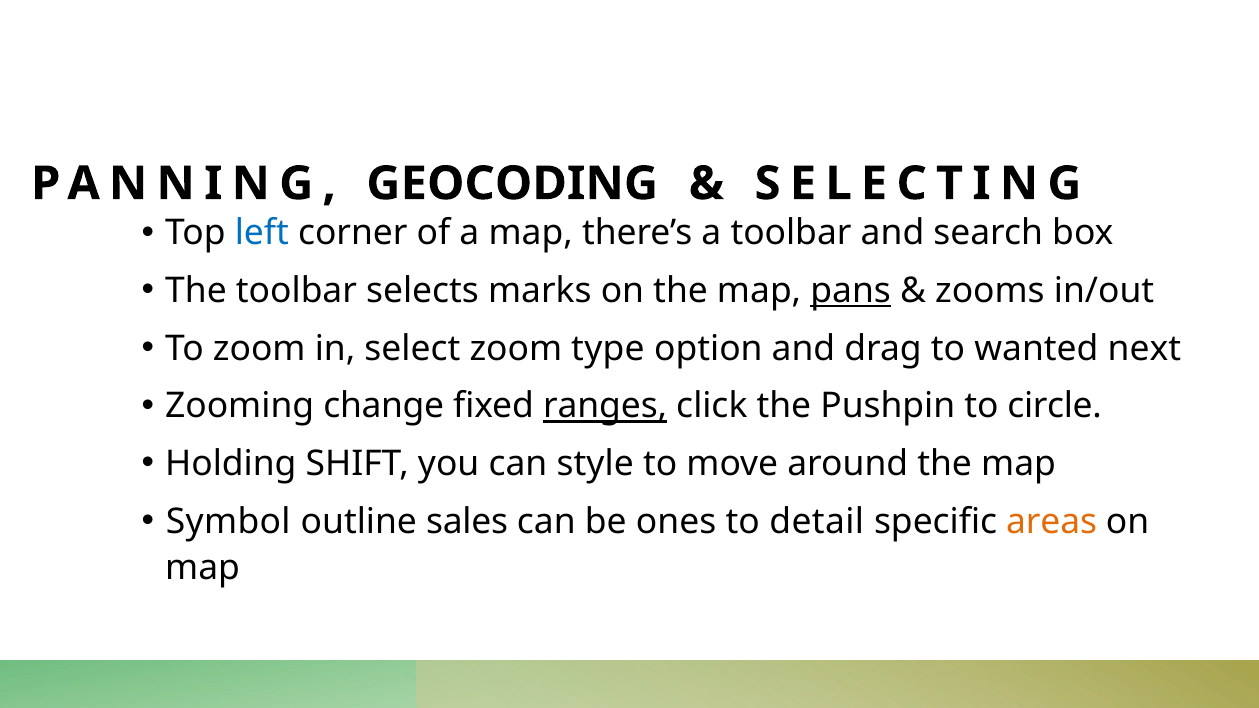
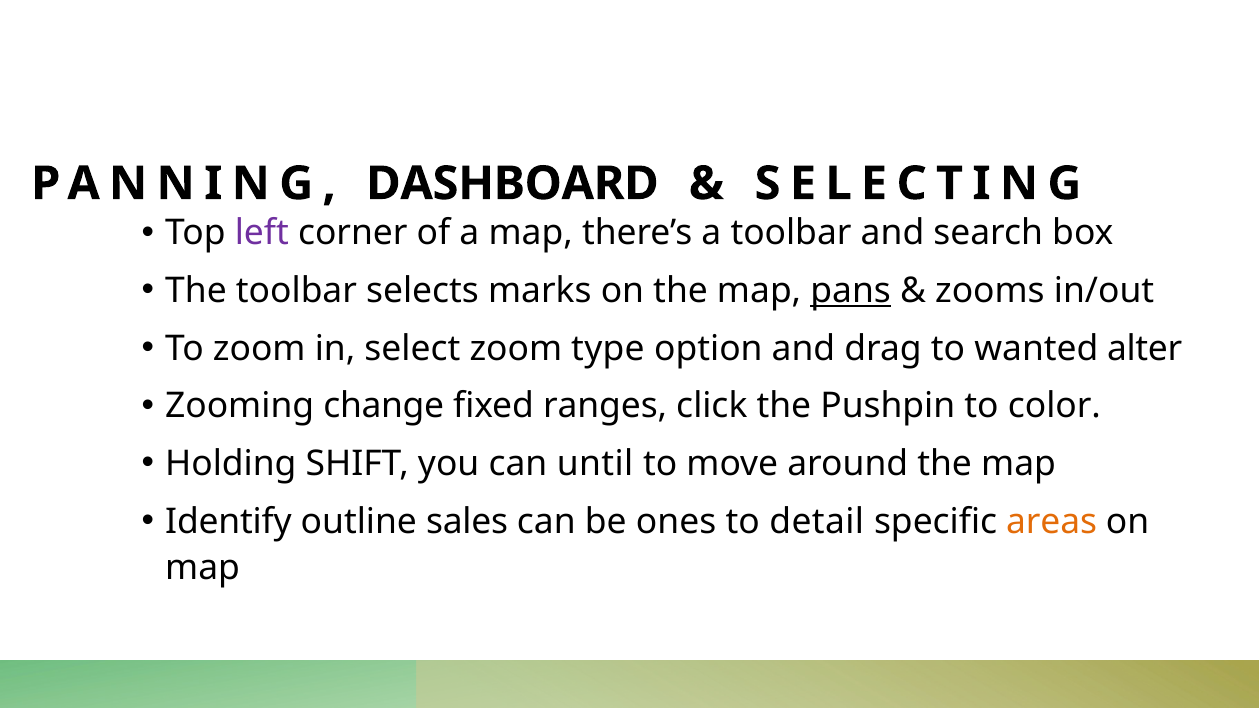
GEOCODING: GEOCODING -> DASHBOARD (512, 184)
left colour: blue -> purple (262, 233)
next: next -> alter (1145, 349)
ranges underline: present -> none (605, 406)
circle: circle -> color (1054, 406)
style: style -> until (595, 464)
Symbol: Symbol -> Identify (228, 522)
